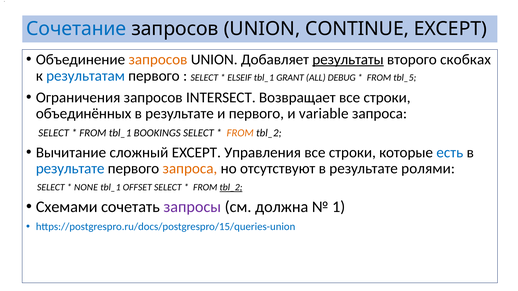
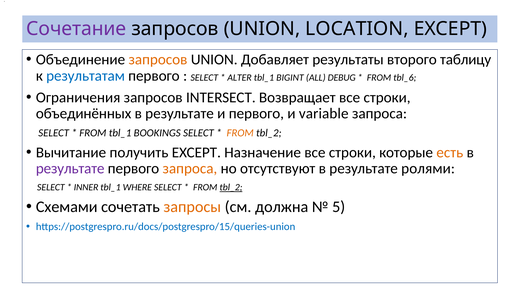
Сочетание colour: blue -> purple (76, 29)
CONTINUE: CONTINUE -> LOCATION (357, 29)
результаты underline: present -> none (348, 60)
скобках: скобках -> таблицу (466, 60)
ELSEIF: ELSEIF -> ALTER (240, 78)
GRANT: GRANT -> BIGINT (290, 78)
tbl_5: tbl_5 -> tbl_6 (405, 78)
сложный: сложный -> получить (139, 153)
Управления: Управления -> Назначение (263, 153)
есть colour: blue -> orange (450, 153)
результате colour: blue -> purple (70, 169)
NONE: NONE -> INNER (86, 188)
OFFSET: OFFSET -> WHERE (137, 188)
запросы colour: purple -> orange (192, 207)
1: 1 -> 5 (339, 207)
